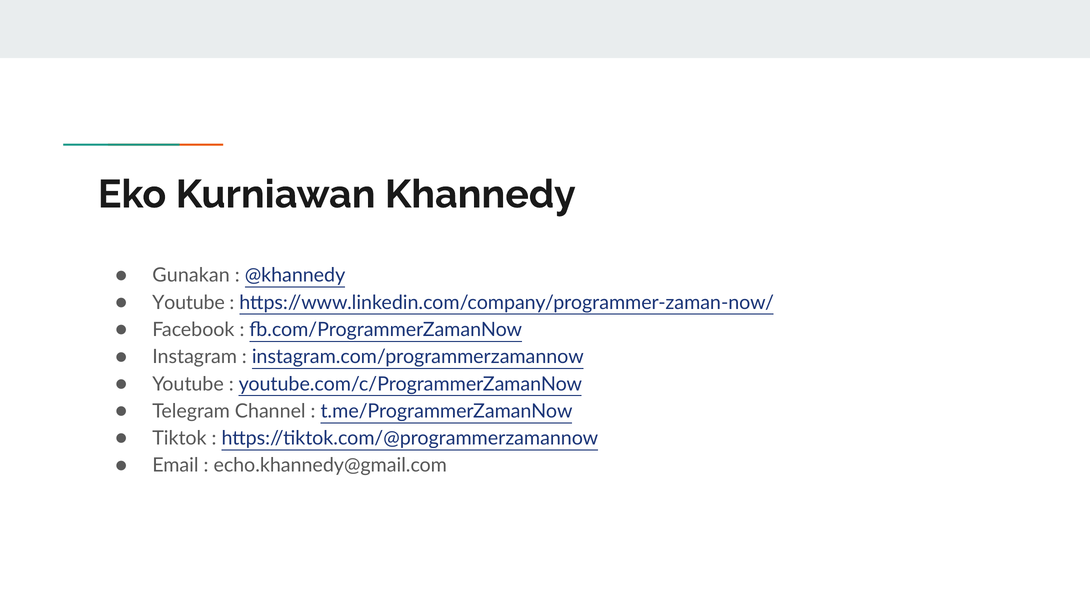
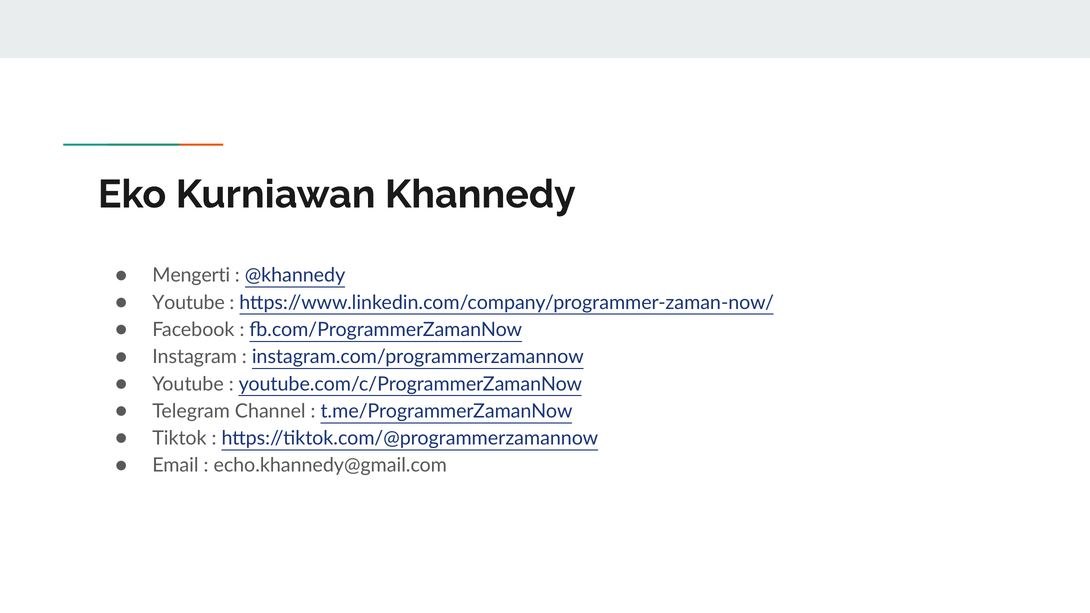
Gunakan: Gunakan -> Mengerti (191, 275)
